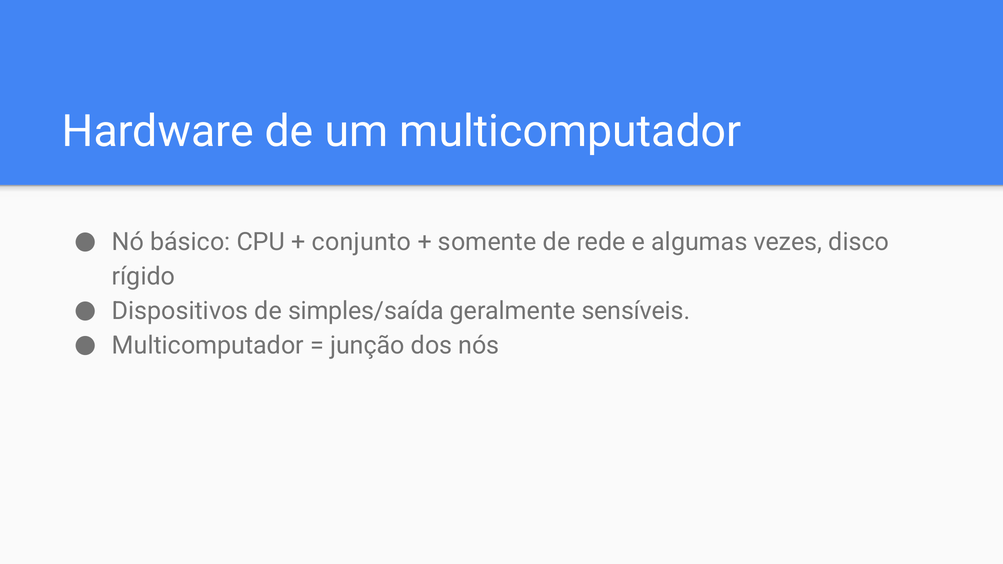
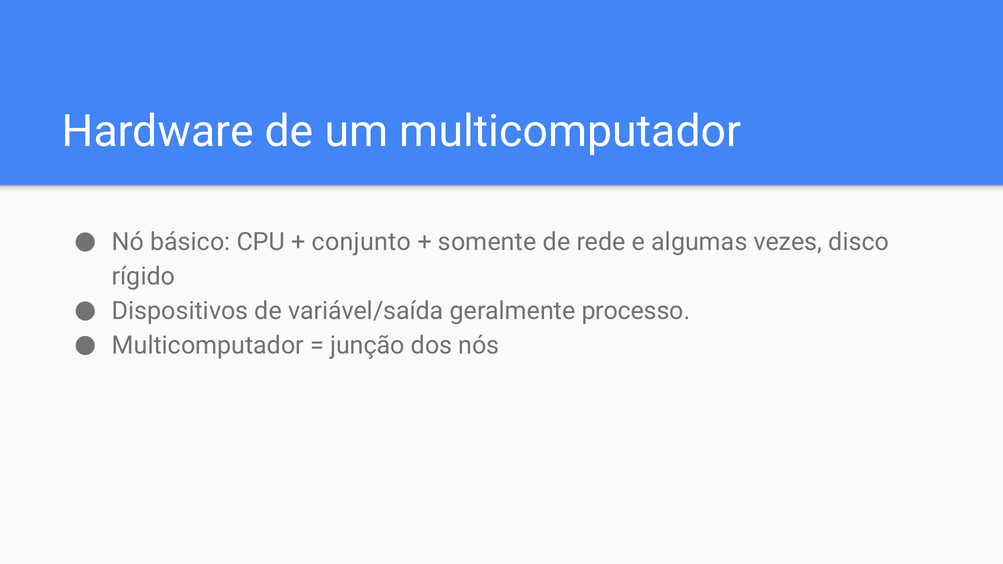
simples/saída: simples/saída -> variável/saída (366, 311)
sensíveis: sensíveis -> processo (636, 311)
